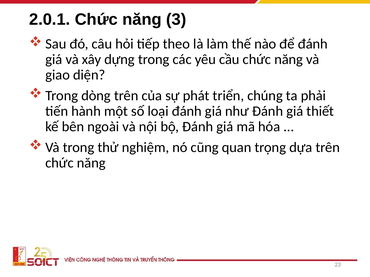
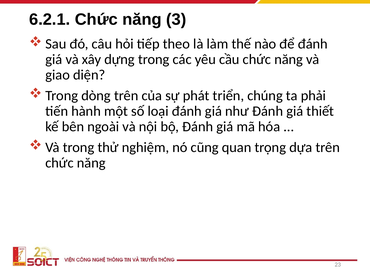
2.0.1: 2.0.1 -> 6.2.1 (50, 19)
